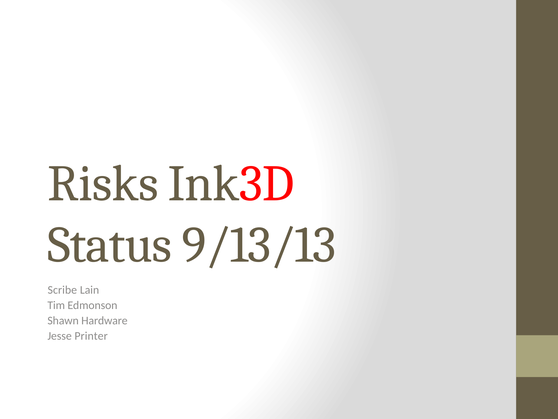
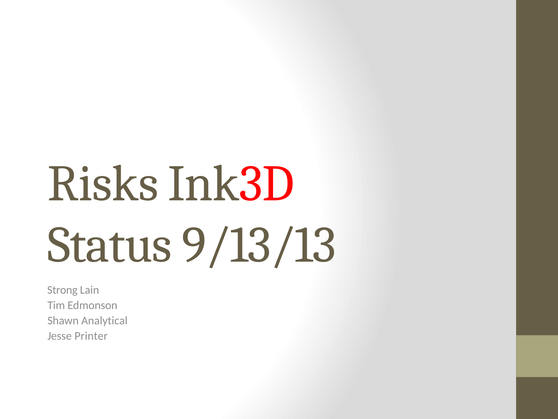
Scribe: Scribe -> Strong (62, 290)
Hardware: Hardware -> Analytical (104, 320)
